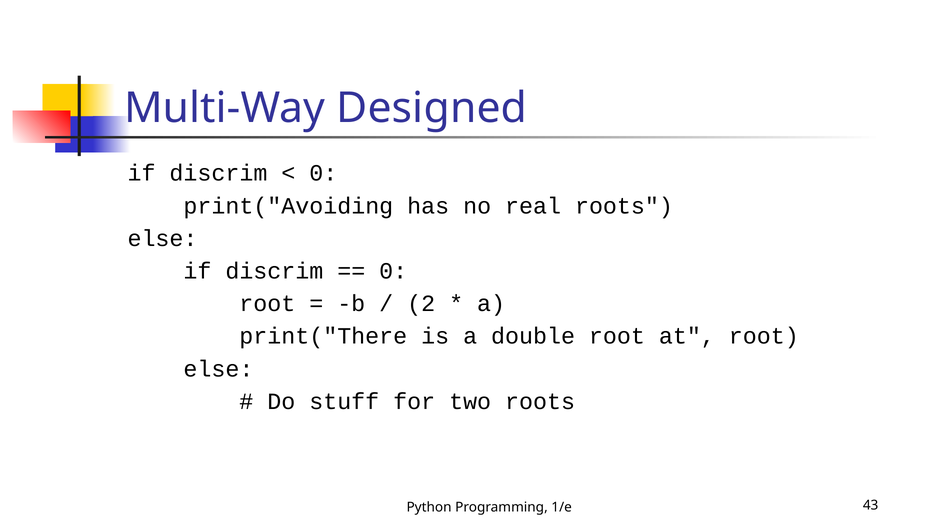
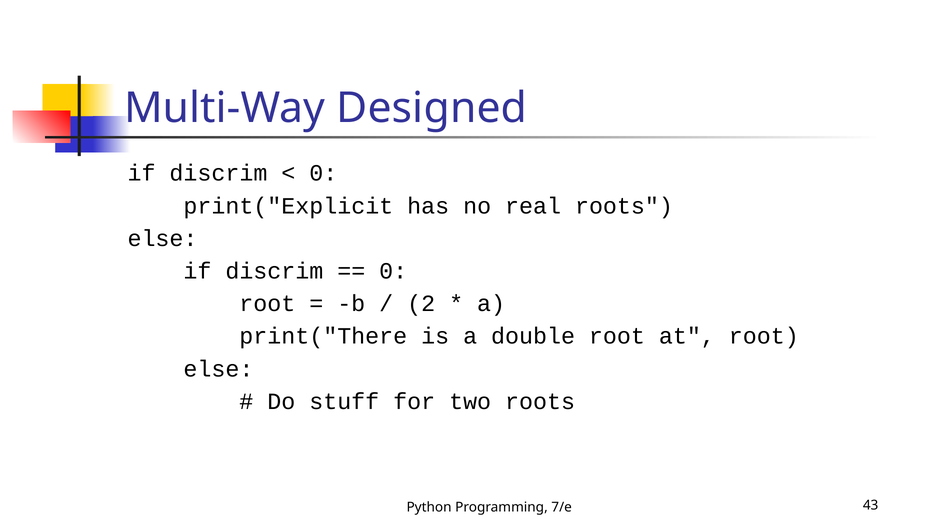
print("Avoiding: print("Avoiding -> print("Explicit (288, 206)
1/e: 1/e -> 7/e (562, 508)
